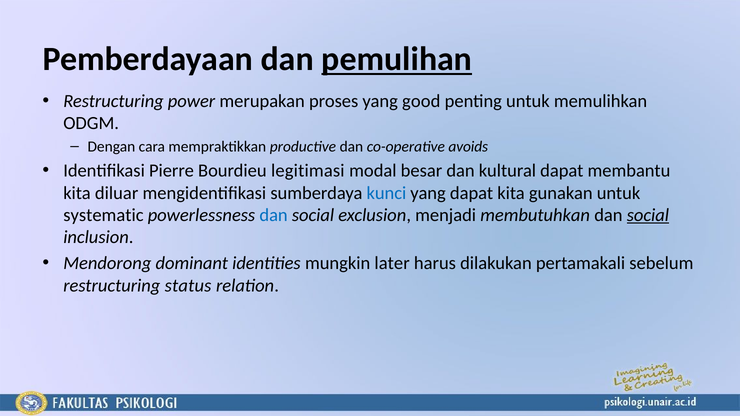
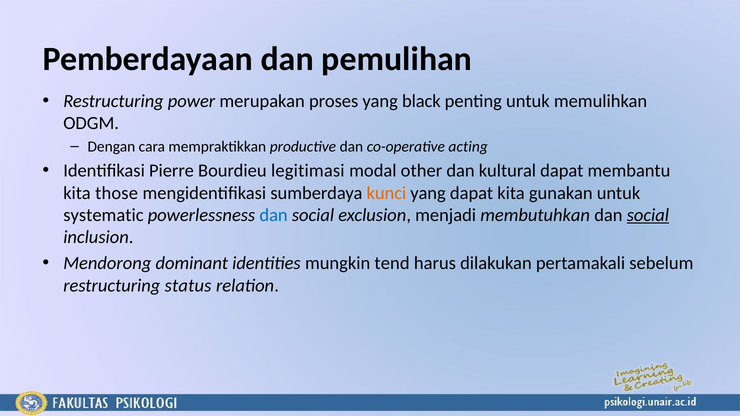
pemulihan underline: present -> none (397, 59)
good: good -> black (421, 101)
avoids: avoids -> acting (468, 147)
besar: besar -> other (421, 171)
diluar: diluar -> those (117, 193)
kunci colour: blue -> orange (386, 193)
later: later -> tend (392, 263)
